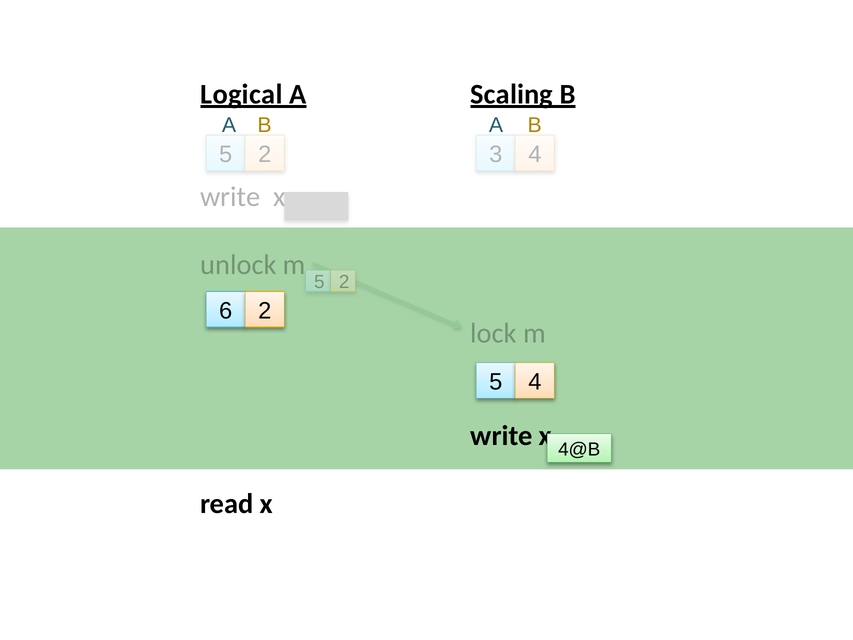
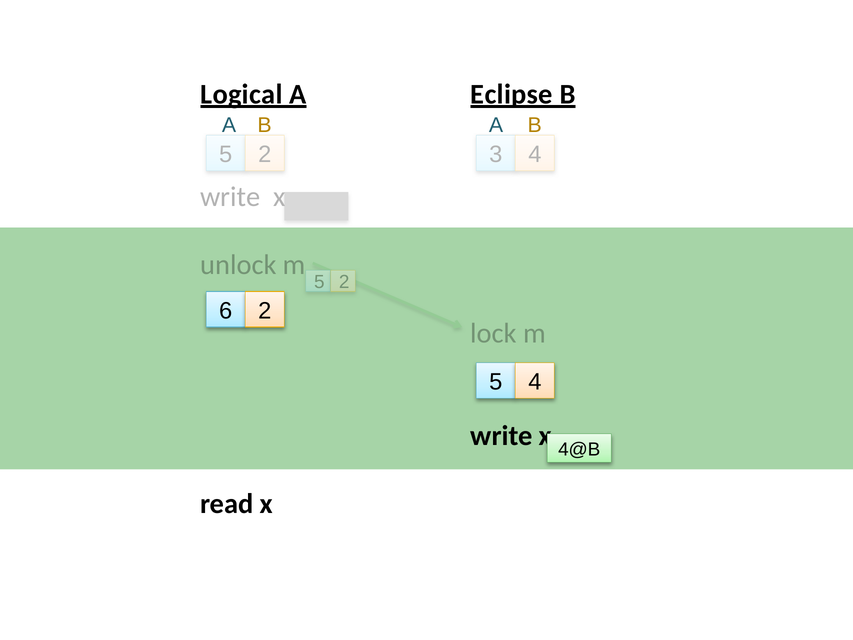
Scaling: Scaling -> Eclipse (512, 94)
